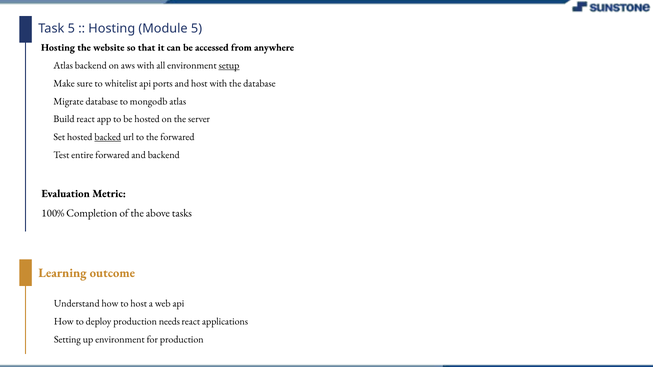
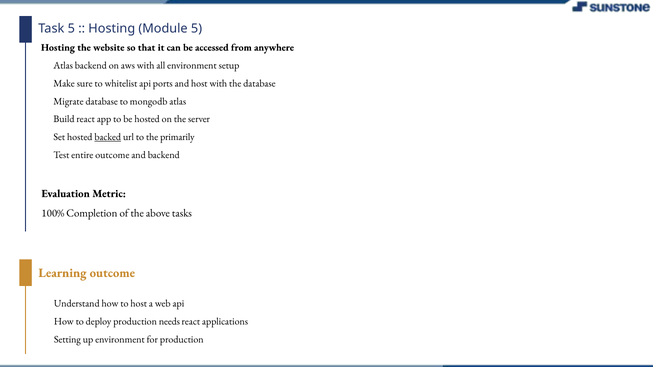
setup underline: present -> none (229, 65)
the forwared: forwared -> primarily (177, 137)
entire forwared: forwared -> outcome (112, 155)
